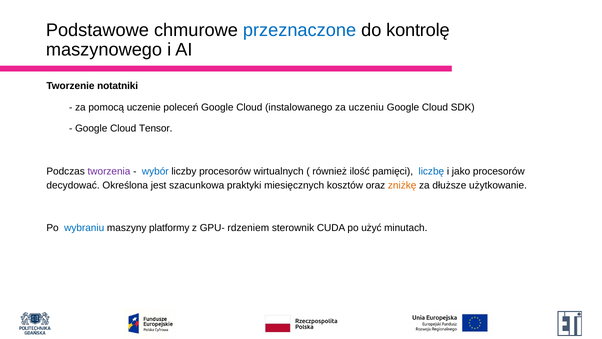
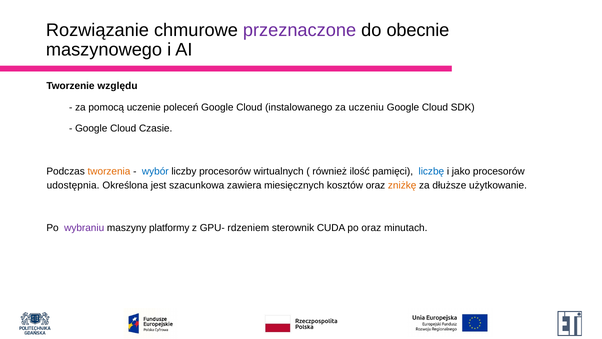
Podstawowe: Podstawowe -> Rozwiązanie (97, 30)
przeznaczone colour: blue -> purple (300, 30)
kontrolę: kontrolę -> obecnie (418, 30)
notatniki: notatniki -> względu (118, 86)
Tensor: Tensor -> Czasie (156, 129)
tworzenia colour: purple -> orange (109, 171)
decydować: decydować -> udostępnia (73, 185)
praktyki: praktyki -> zawiera (244, 185)
wybraniu colour: blue -> purple (84, 228)
po użyć: użyć -> oraz (371, 228)
